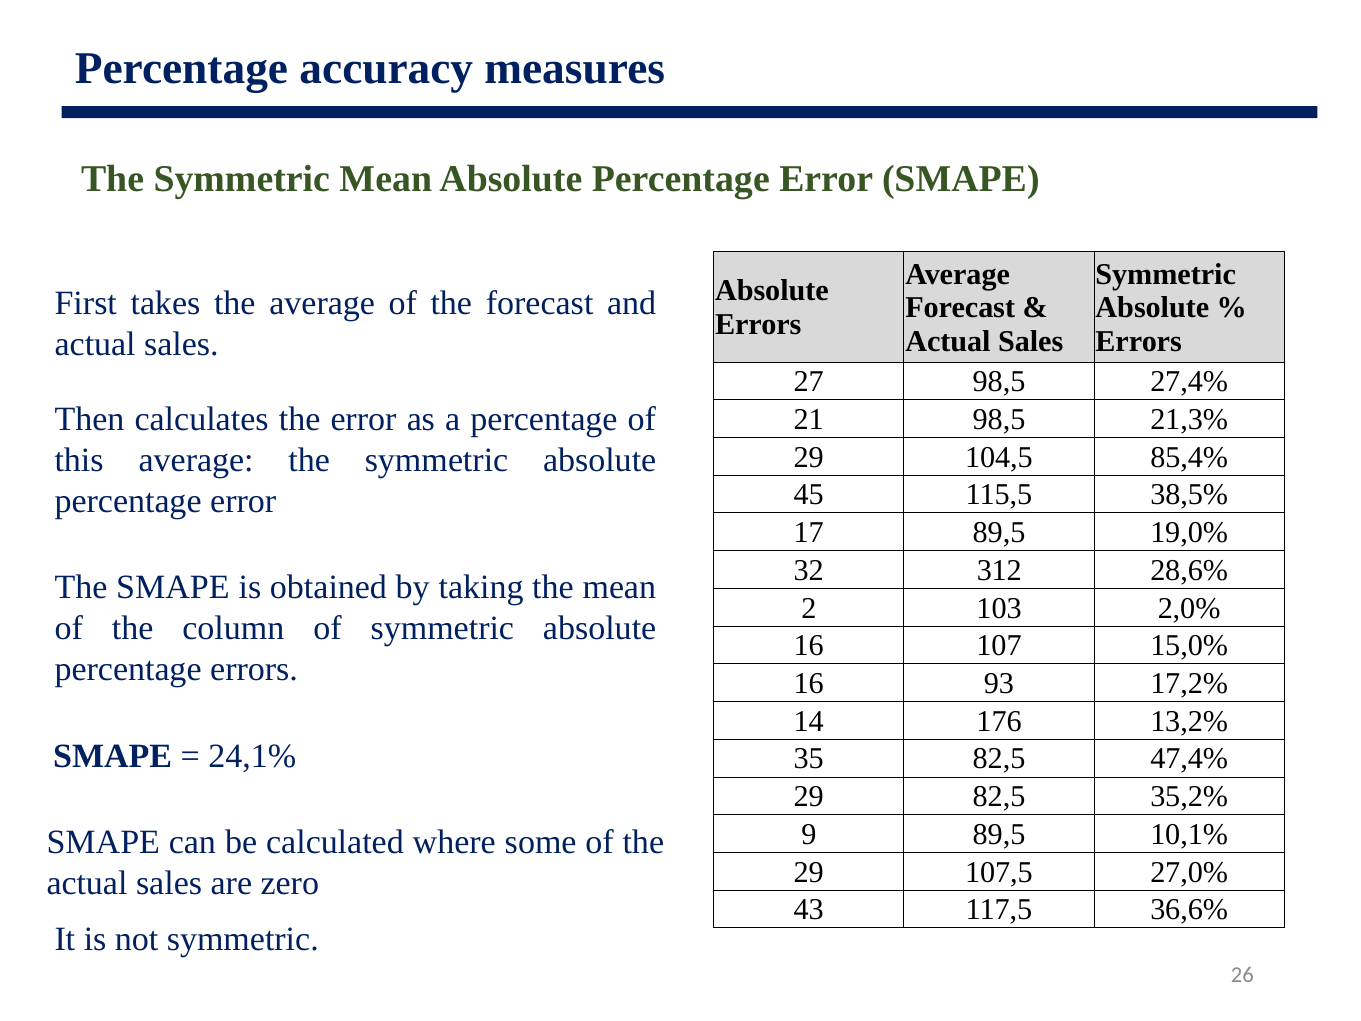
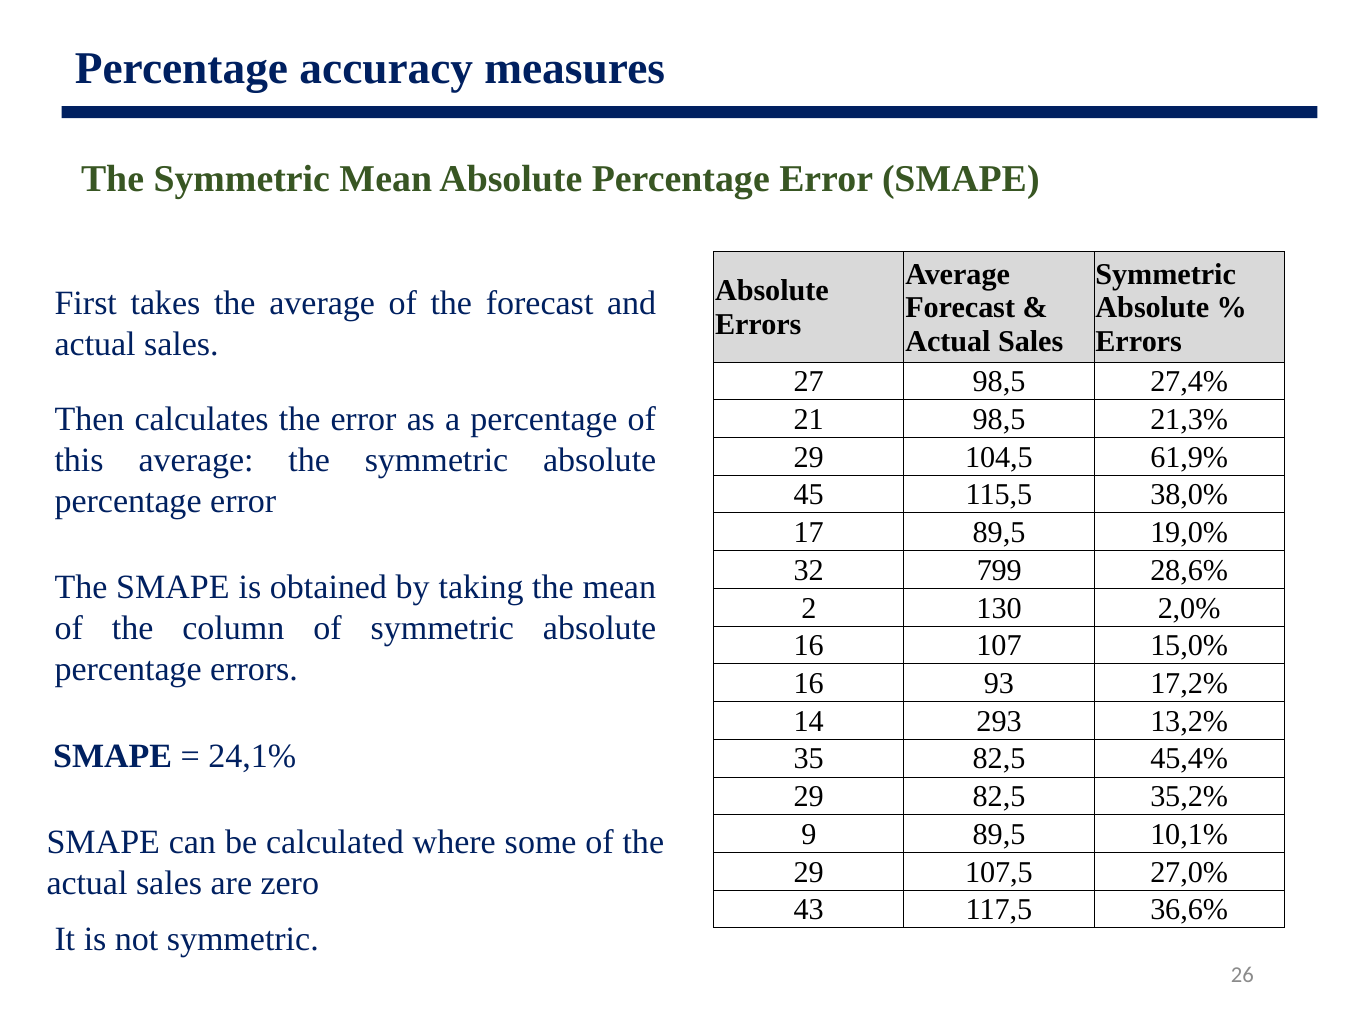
85,4%: 85,4% -> 61,9% (1189, 457)
38,5%: 38,5% -> 38,0% (1189, 495)
312: 312 -> 799 (999, 570)
103: 103 -> 130 (999, 608)
176: 176 -> 293 (999, 721)
47,4%: 47,4% -> 45,4% (1189, 759)
